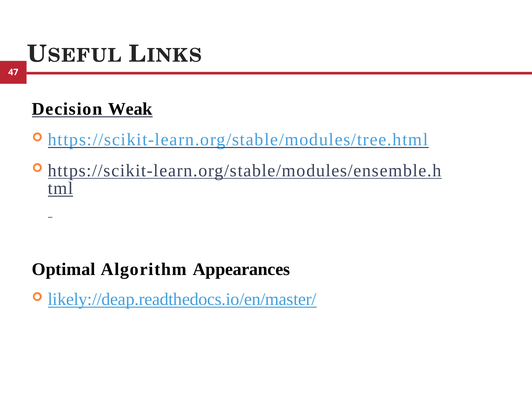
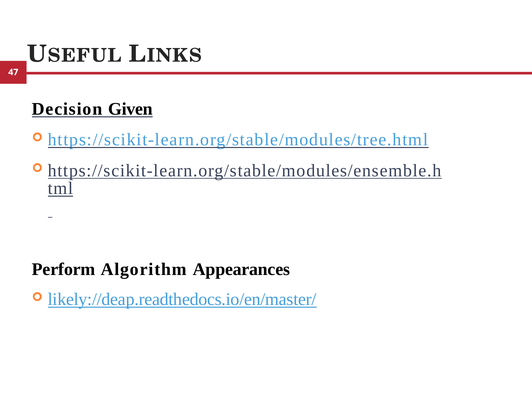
Weak: Weak -> Given (130, 109)
Optimal: Optimal -> Perform (64, 269)
